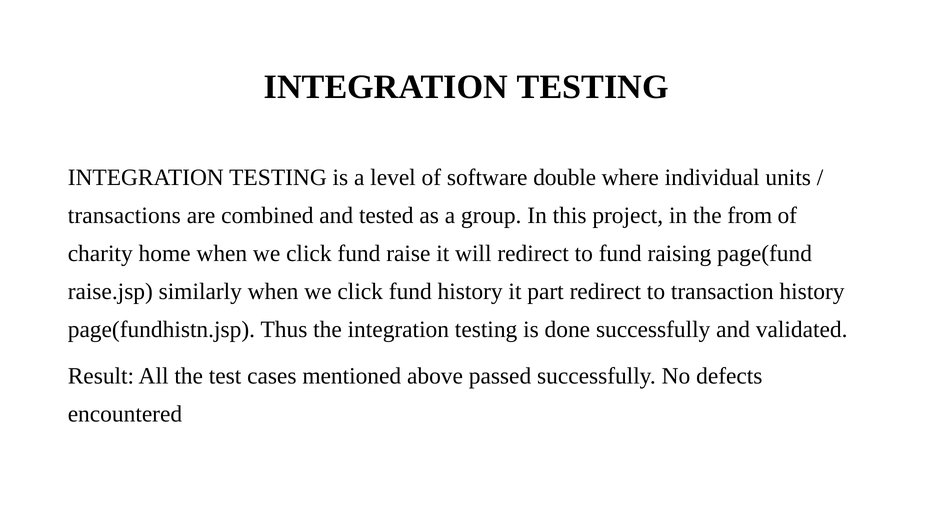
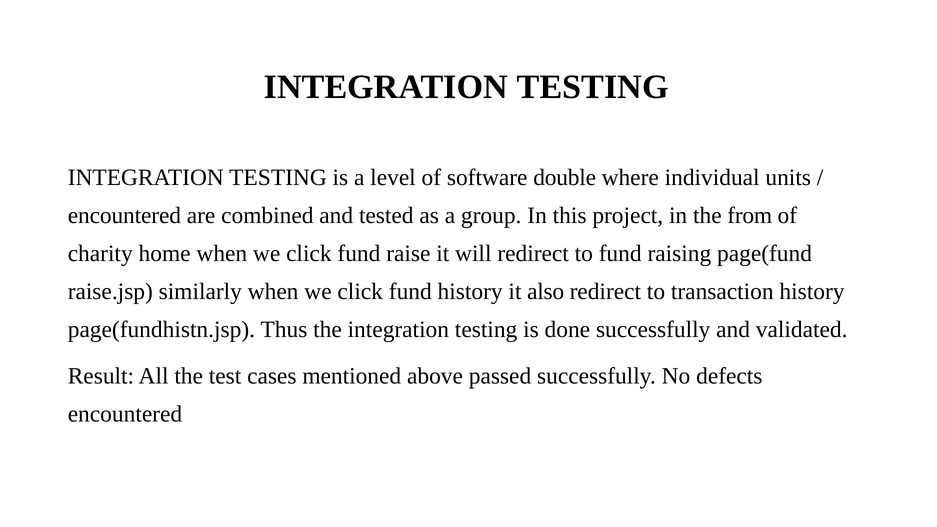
transactions: transactions -> encountered (124, 216)
part: part -> also (546, 291)
